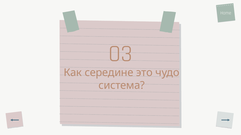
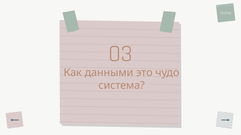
середине: середине -> данными (109, 73)
